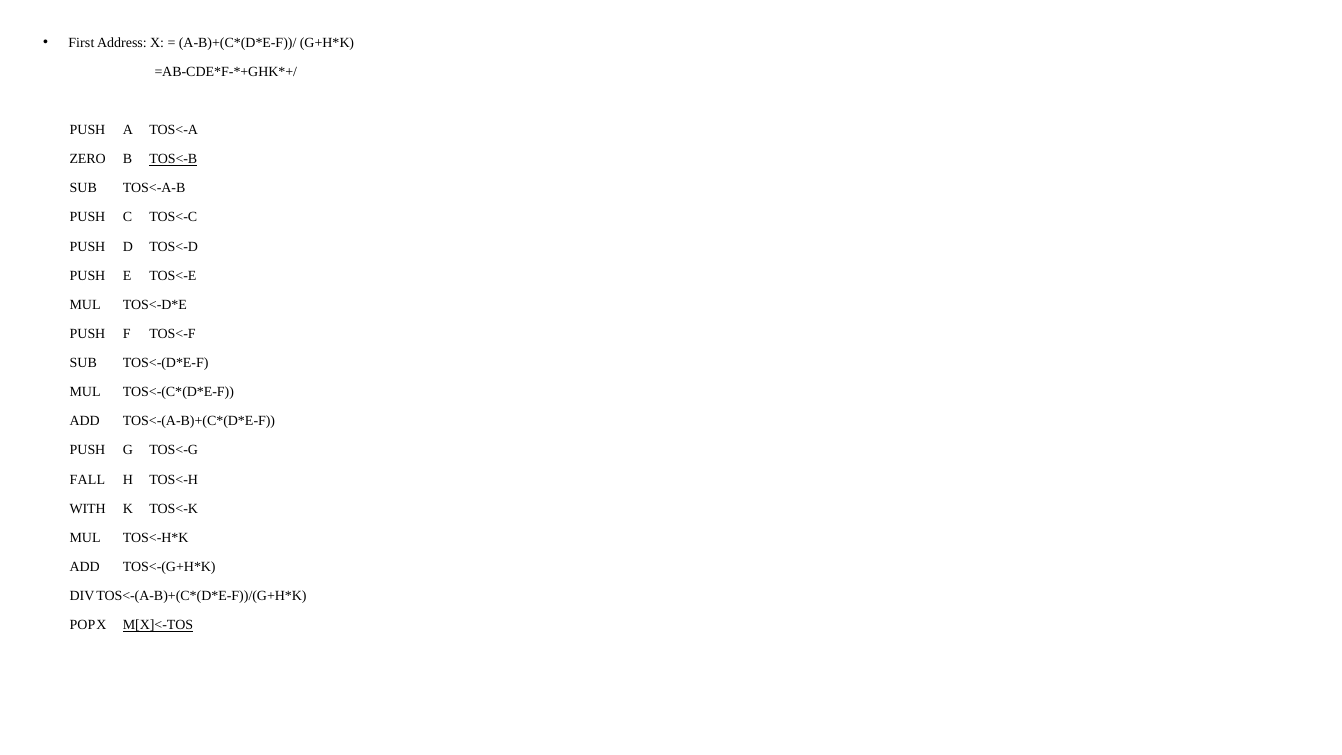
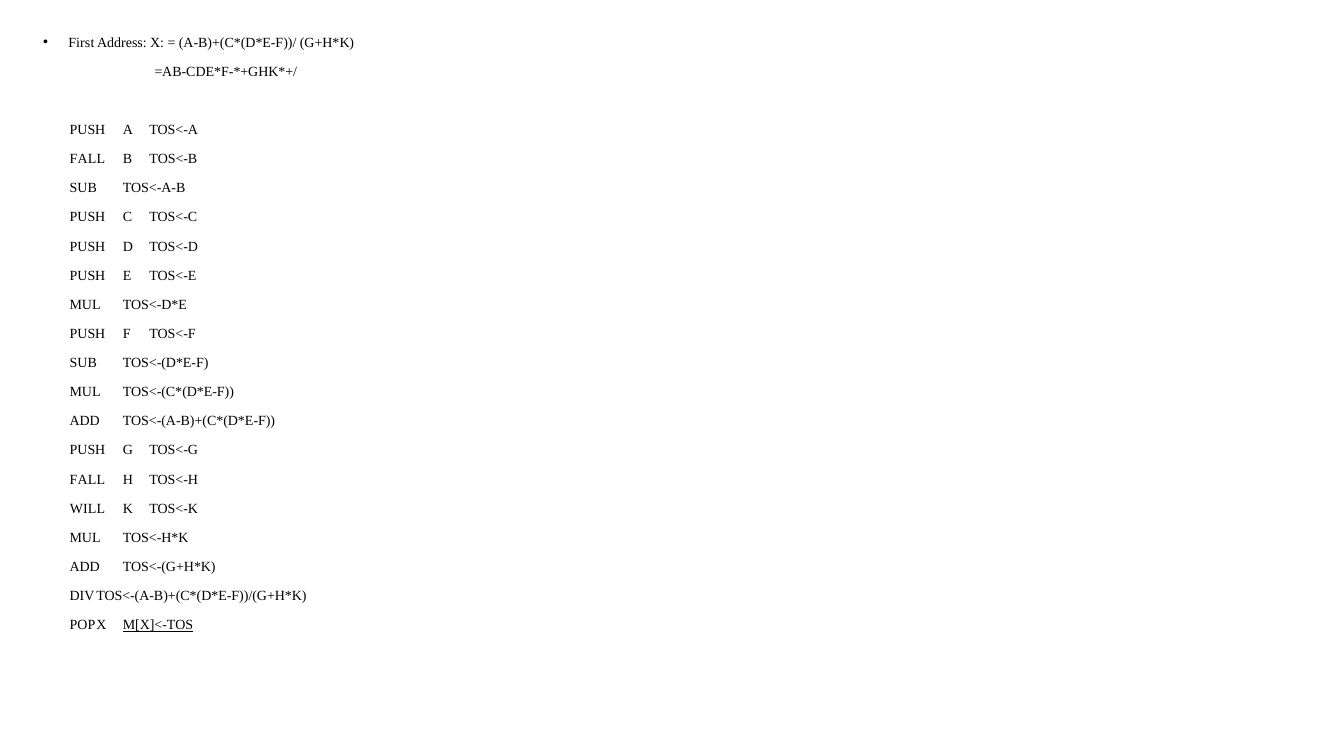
ZERO: ZERO -> FALL (87, 159)
TOS<-B underline: present -> none (173, 159)
WITH: WITH -> WILL (87, 509)
